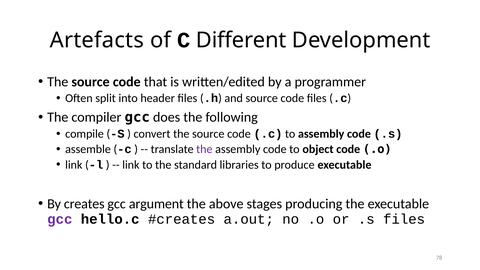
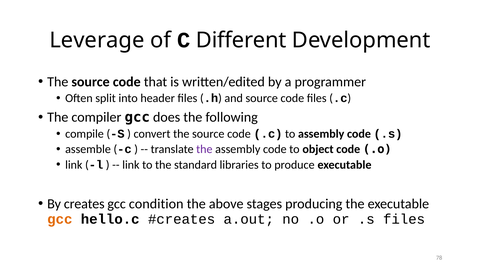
Artefacts: Artefacts -> Leverage (97, 40)
argument: argument -> condition (156, 204)
gcc colour: purple -> orange (60, 219)
